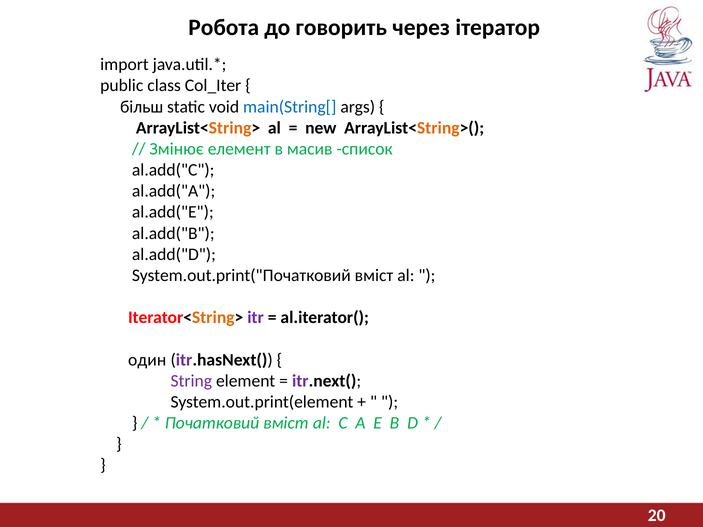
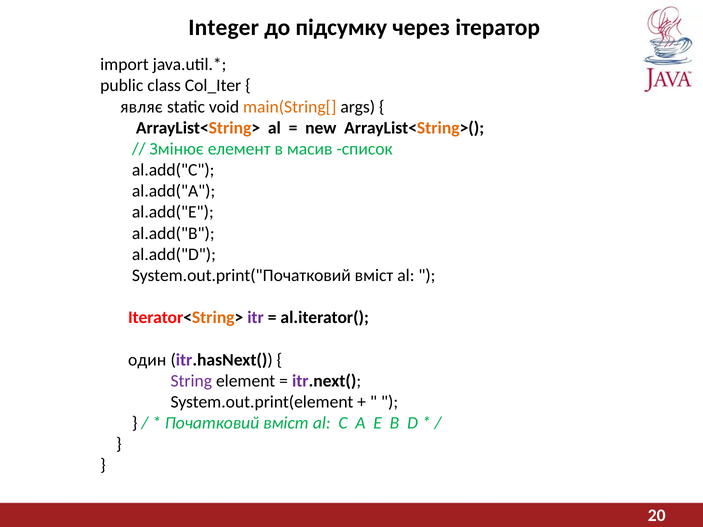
Робота: Робота -> Integer (224, 28)
говорить: говорить -> підсумку (341, 28)
більш: більш -> являє (142, 107)
main(String[ colour: blue -> orange (290, 107)
